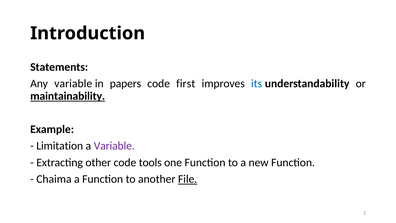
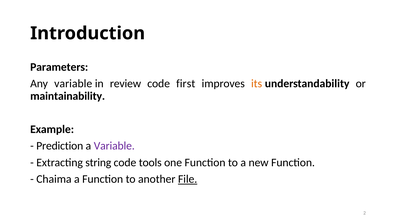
Statements: Statements -> Parameters (59, 67)
papers: papers -> review (125, 84)
its colour: blue -> orange (257, 84)
maintainability underline: present -> none (68, 96)
Limitation: Limitation -> Prediction (60, 146)
other: other -> string (98, 162)
